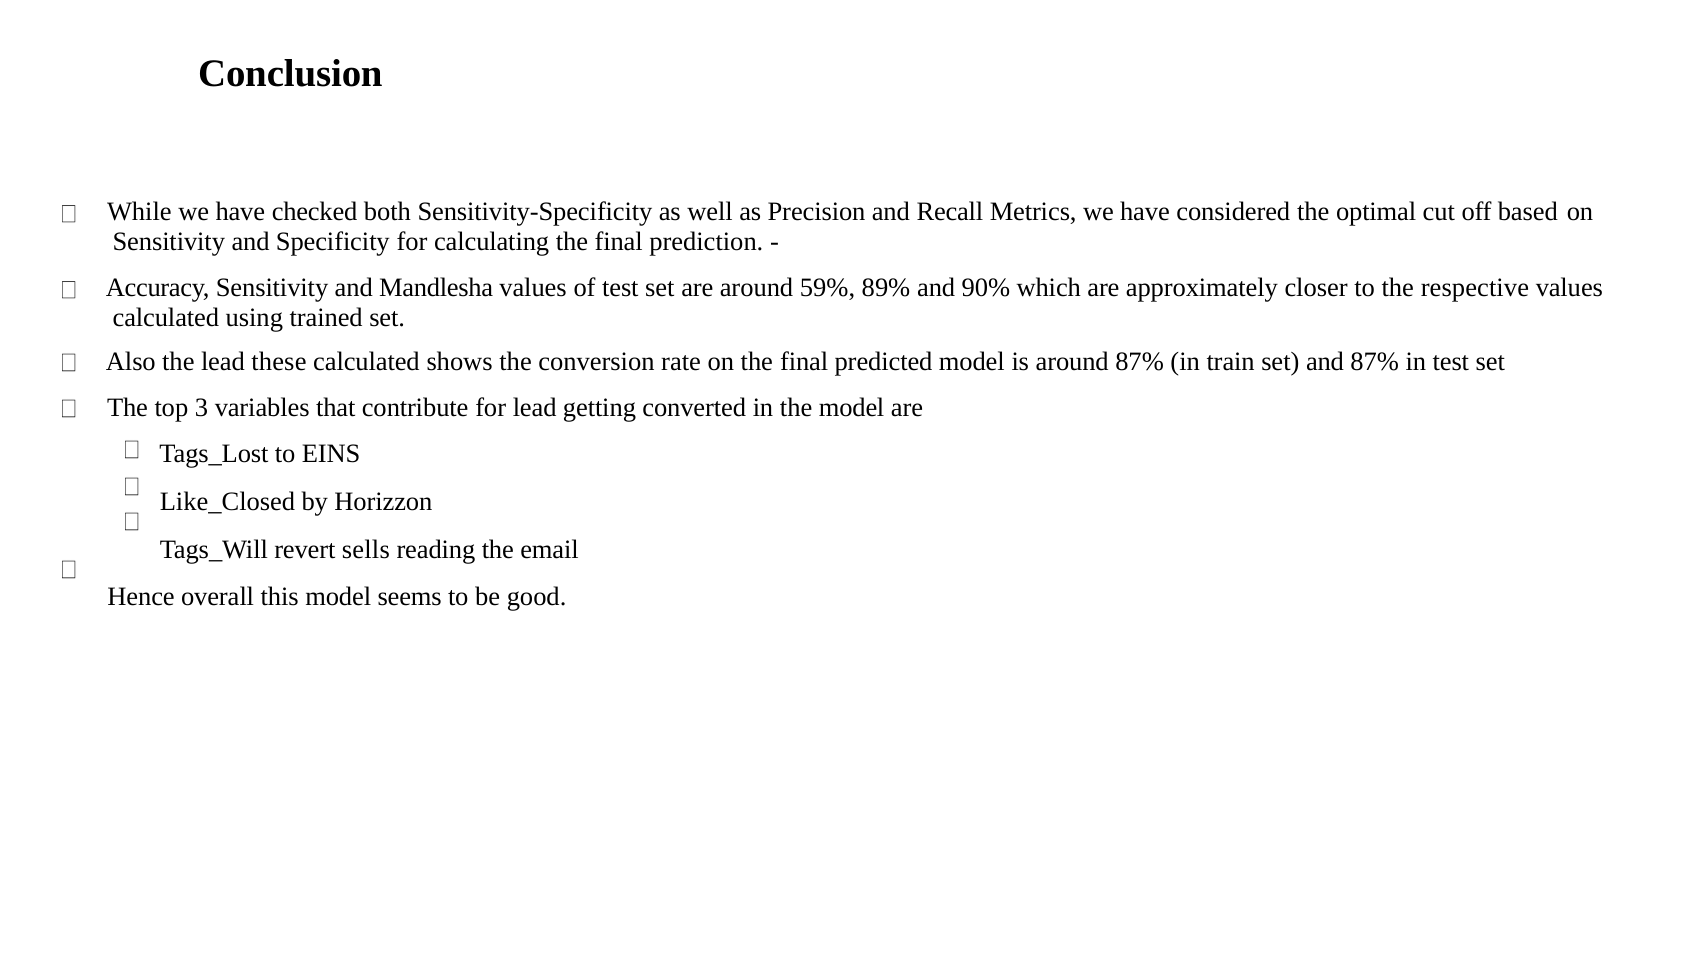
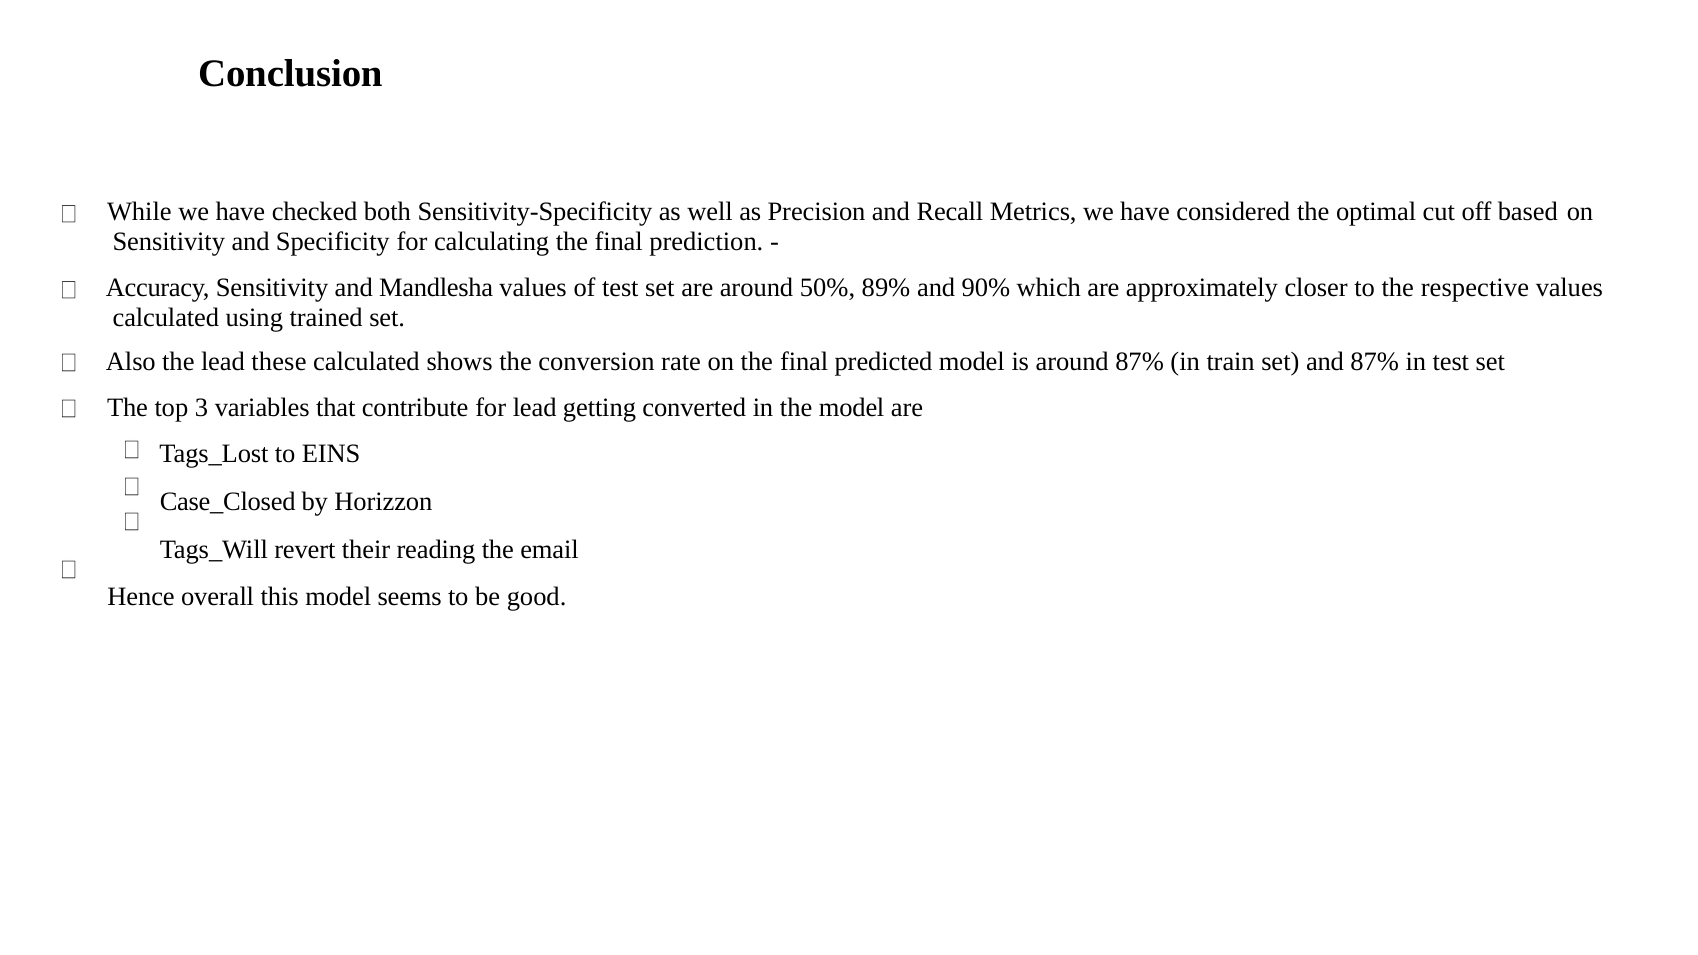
59%: 59% -> 50% (828, 288)
Like_Closed: Like_Closed -> Case_Closed (228, 502)
sells: sells -> their (366, 549)
